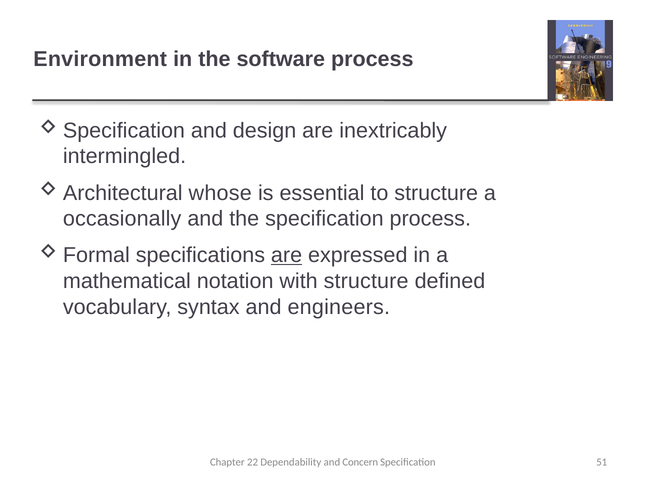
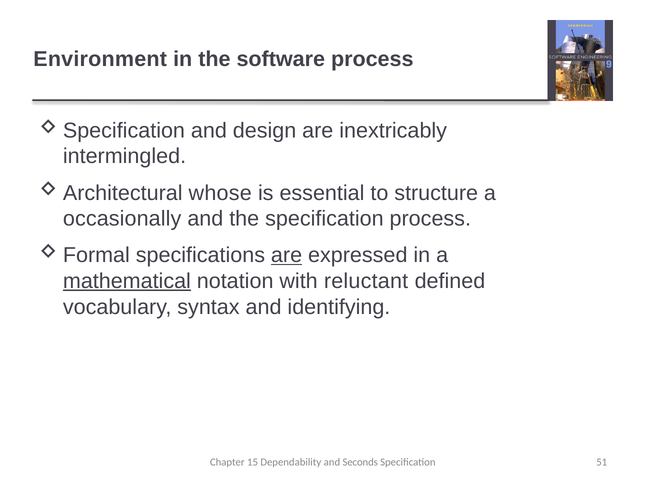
mathematical underline: none -> present (127, 281)
with structure: structure -> reluctant (366, 281)
engineers: engineers -> identifying (339, 307)
22: 22 -> 15 (253, 463)
Concern: Concern -> Seconds (360, 463)
